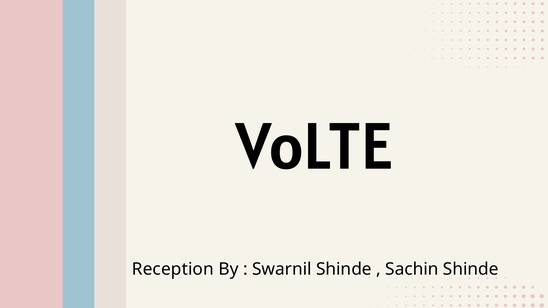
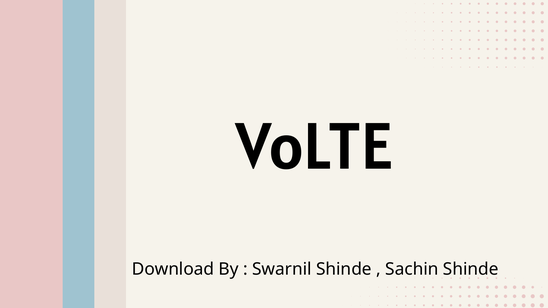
Reception: Reception -> Download (173, 269)
